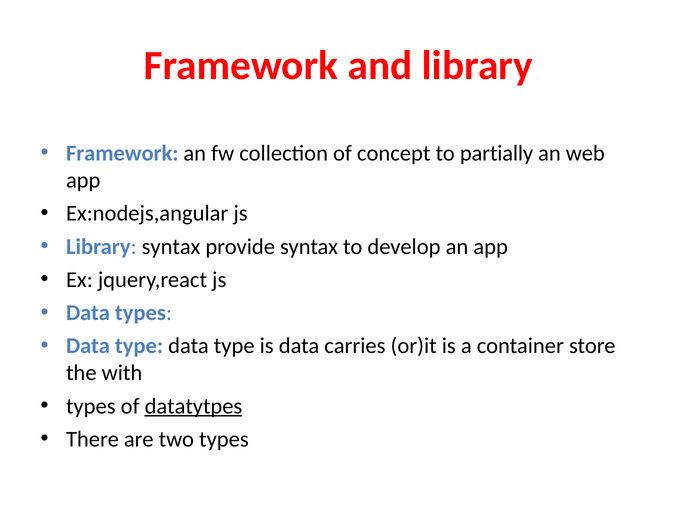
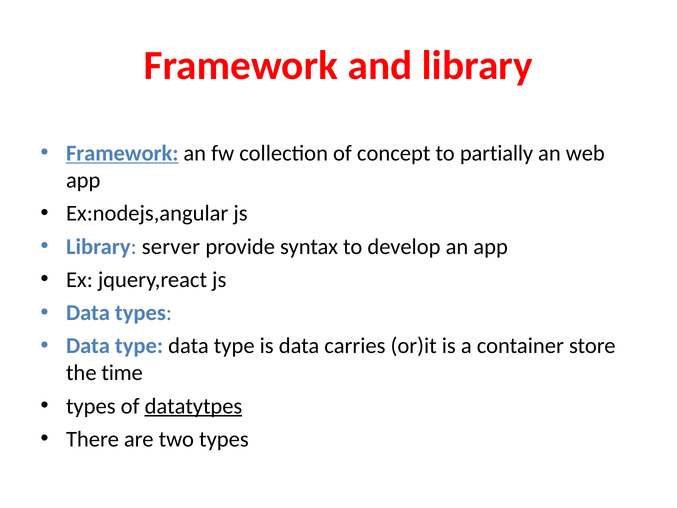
Framework underline: none -> present (122, 153)
Library syntax: syntax -> server (171, 246)
with: with -> time (122, 373)
